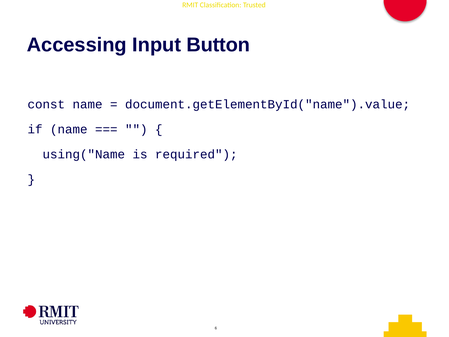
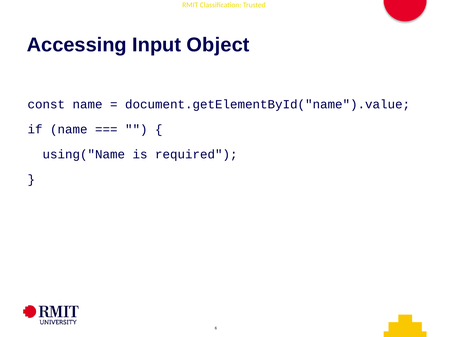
Button: Button -> Object (218, 45)
